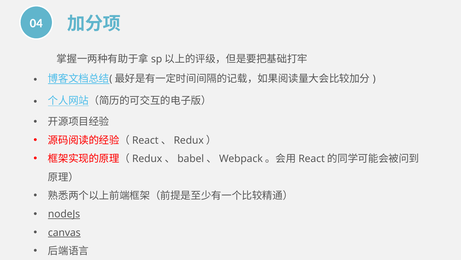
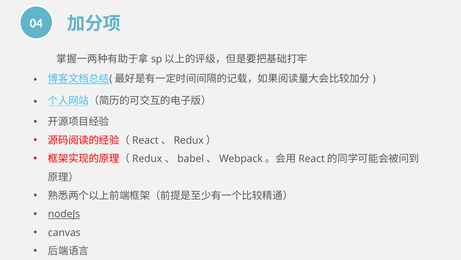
canvas underline: present -> none (64, 232)
